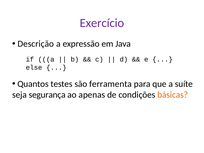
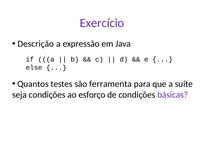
seja segurança: segurança -> condições (47, 95)
apenas: apenas -> esforço (92, 95)
básicas colour: orange -> purple (173, 95)
